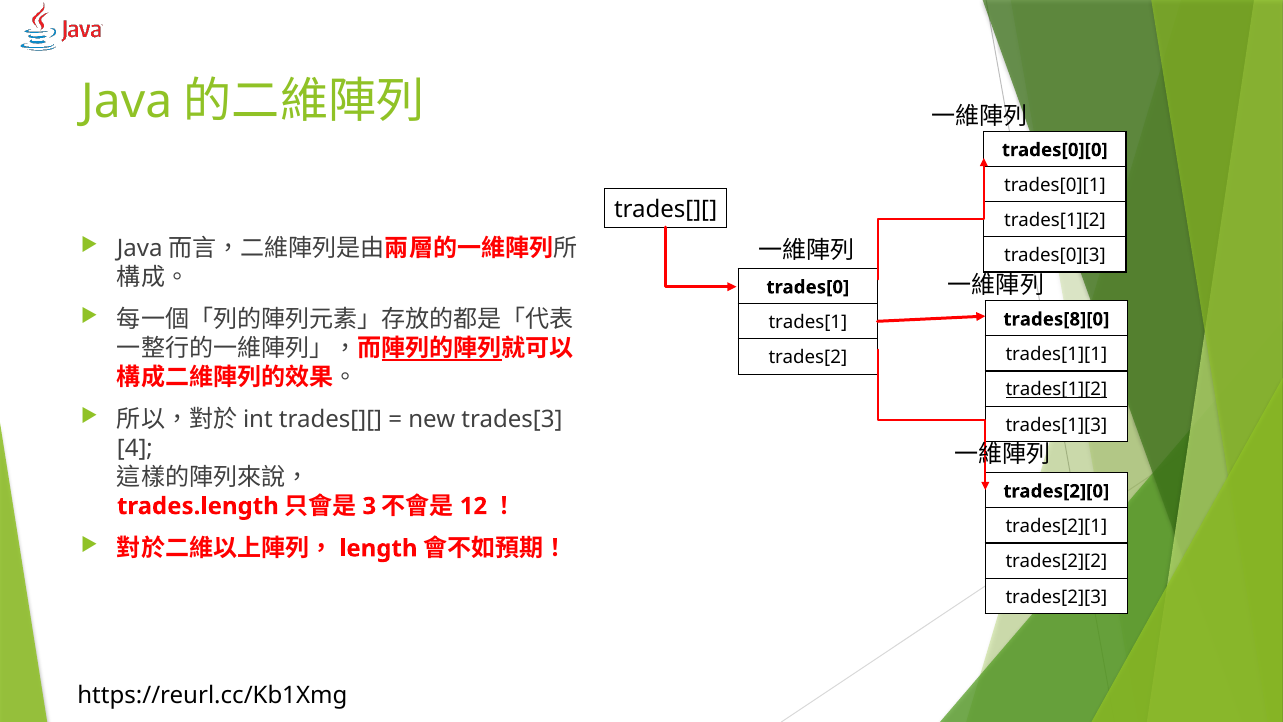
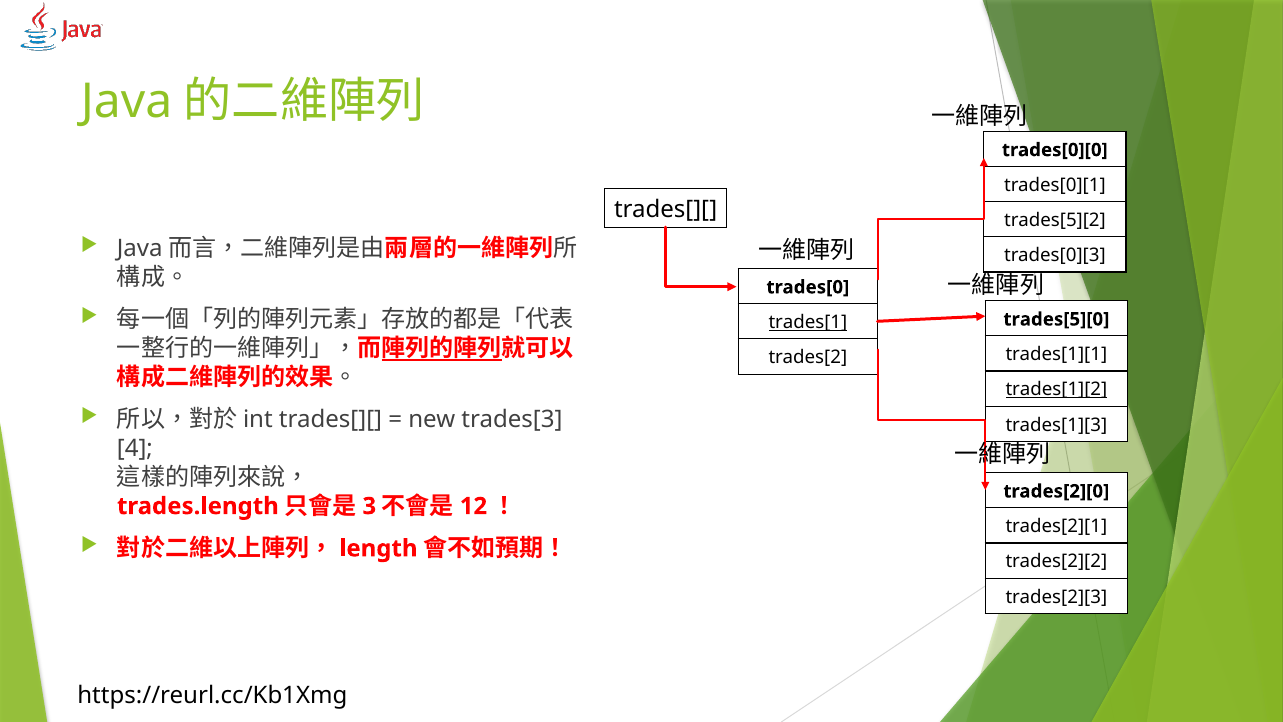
trades[1][2: trades[1][2 -> trades[5][2 (1055, 220)
trades[8][0: trades[8][0 -> trades[5][0 (1056, 319)
trades[1 underline: none -> present (808, 322)
